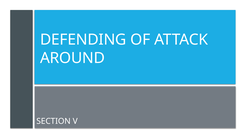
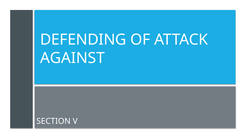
AROUND: AROUND -> AGAINST (72, 58)
